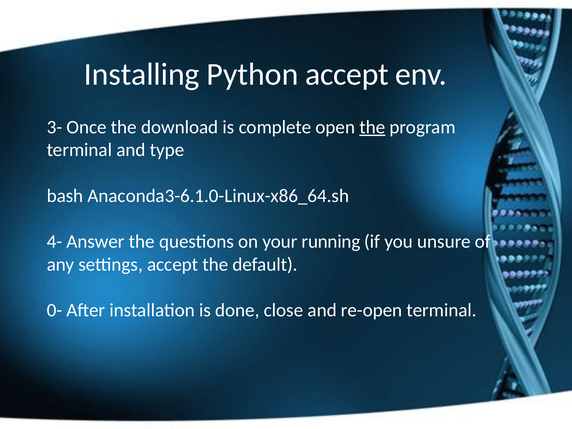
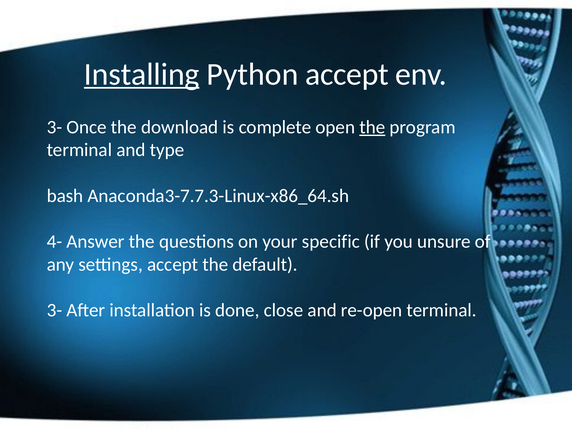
Installing underline: none -> present (142, 74)
Anaconda3-6.1.0-Linux-x86_64.sh: Anaconda3-6.1.0-Linux-x86_64.sh -> Anaconda3-7.7.3-Linux-x86_64.sh (218, 196)
running: running -> specific (331, 242)
0-: 0- -> 3- (54, 310)
